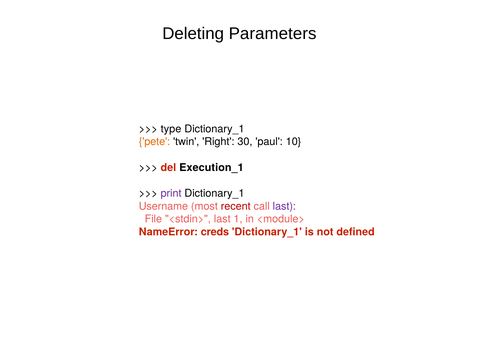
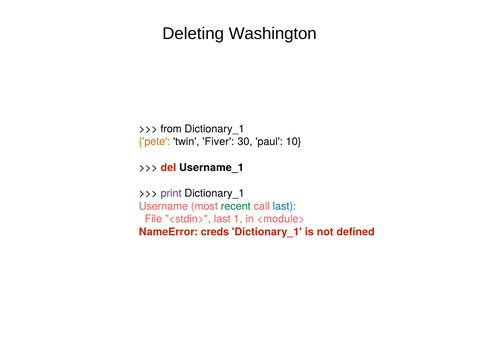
Parameters: Parameters -> Washington (273, 34)
type: type -> from (171, 129)
Right: Right -> Fiver (218, 142)
Execution_1: Execution_1 -> Username_1 (212, 168)
recent colour: red -> green (236, 206)
last colour: purple -> blue (284, 206)
